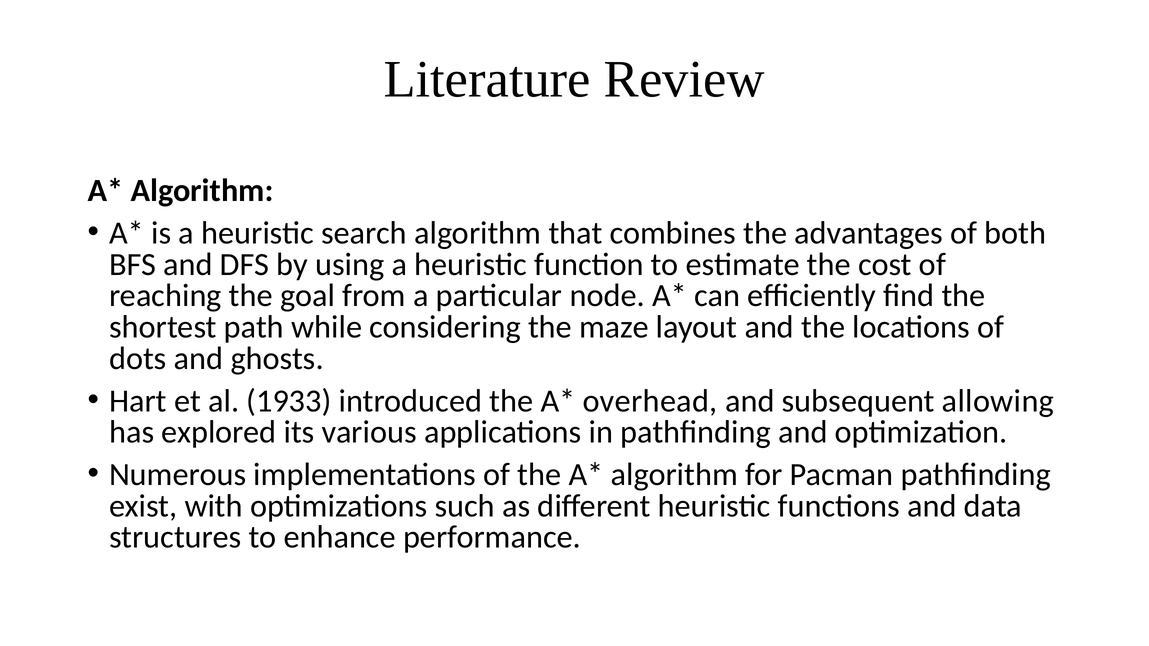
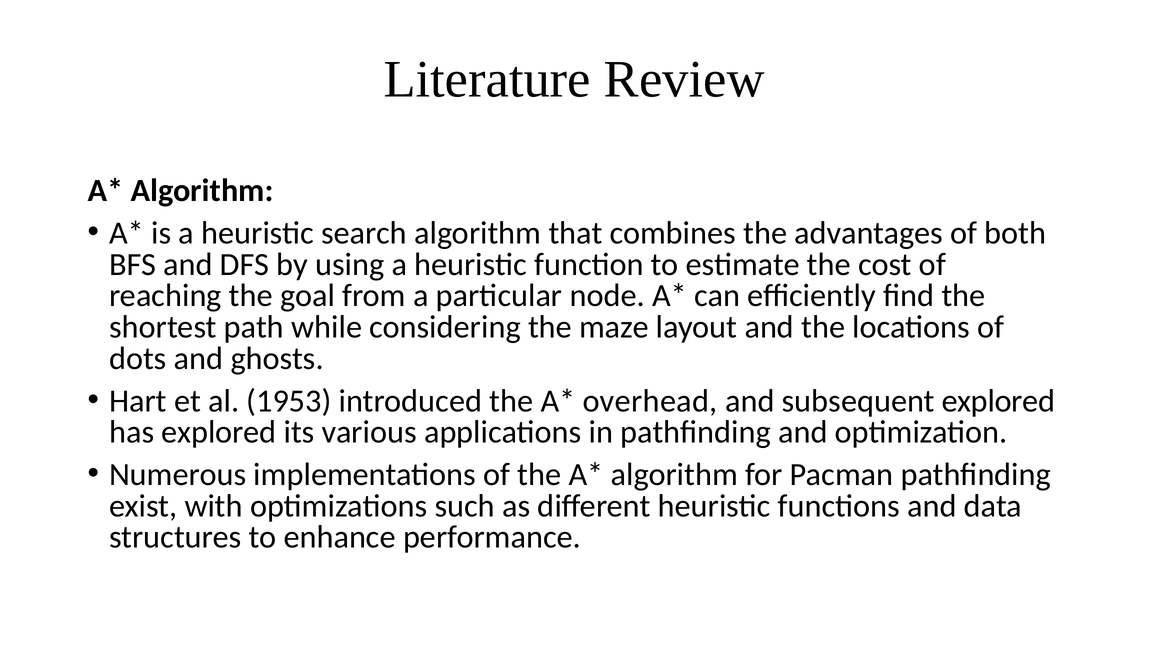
1933: 1933 -> 1953 (289, 401)
subsequent allowing: allowing -> explored (998, 401)
